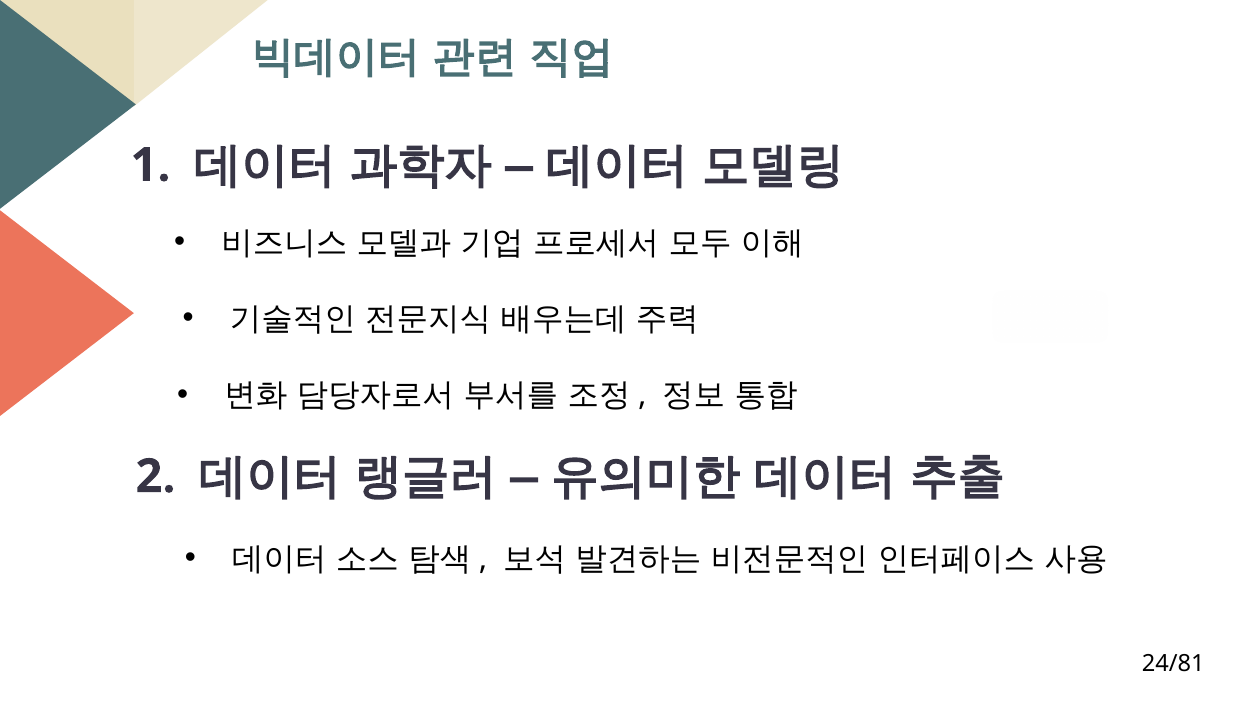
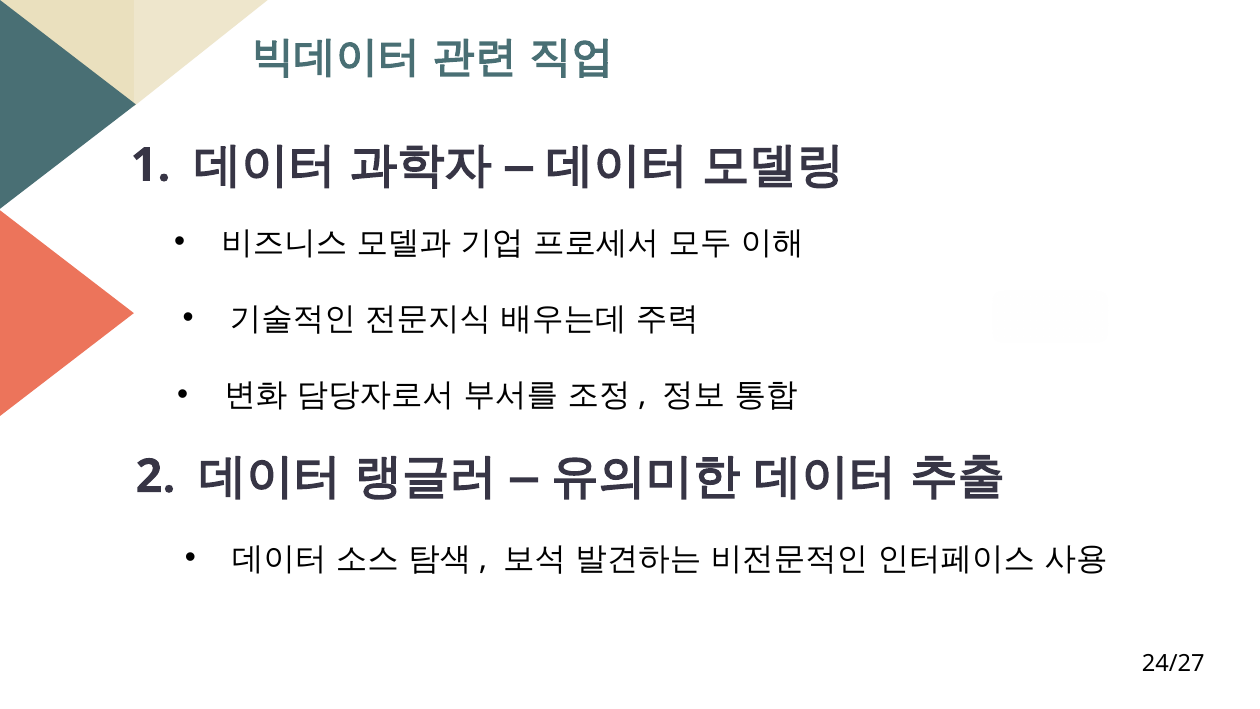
24/81: 24/81 -> 24/27 (1173, 663)
